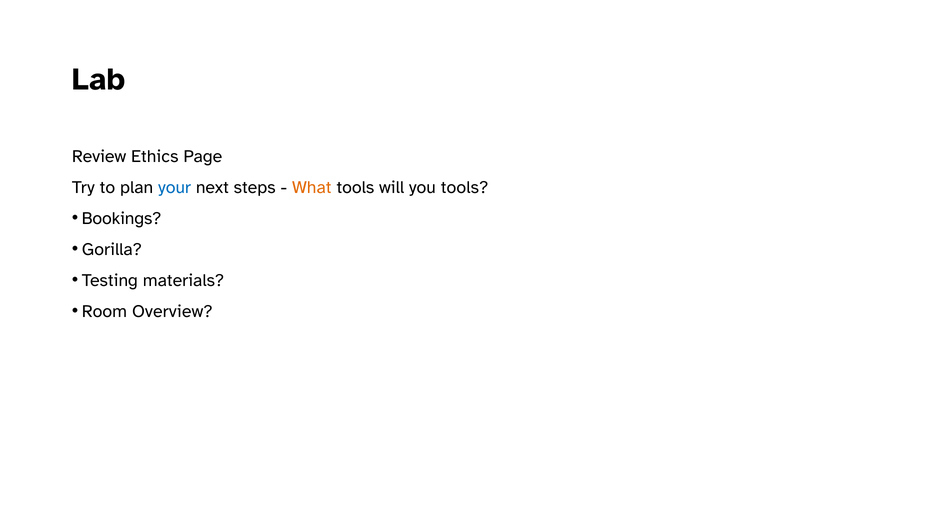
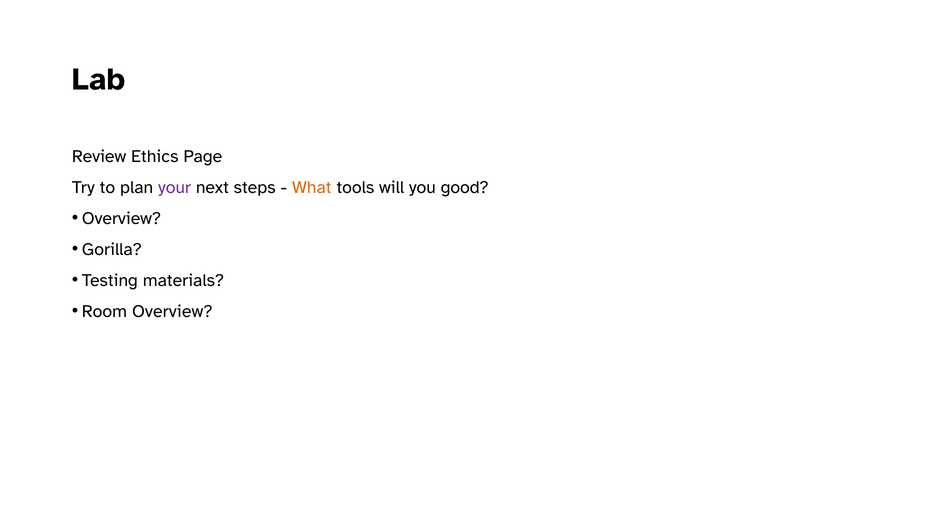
your colour: blue -> purple (175, 188)
you tools: tools -> good (465, 188)
Bookings: Bookings -> Overview (121, 219)
